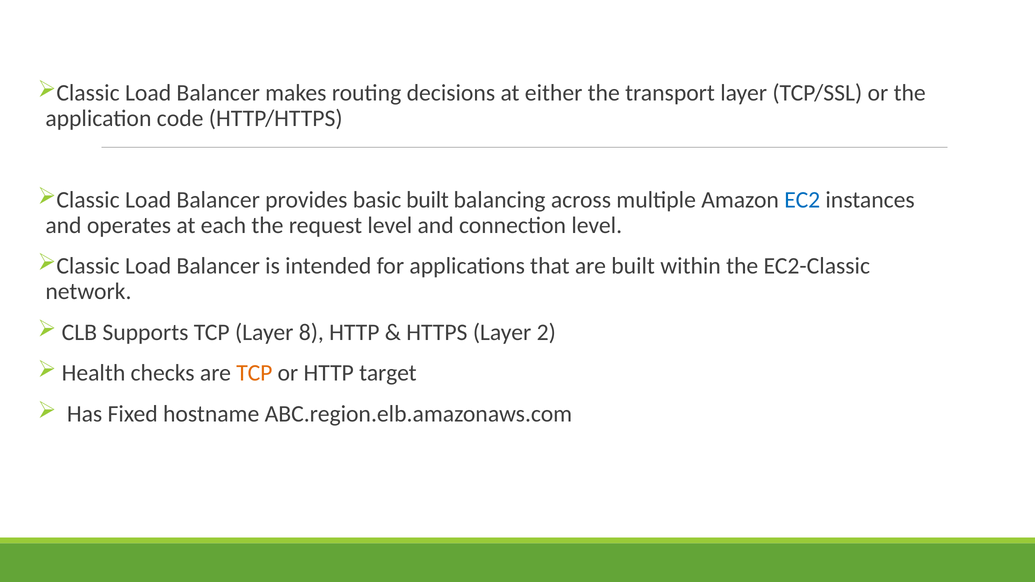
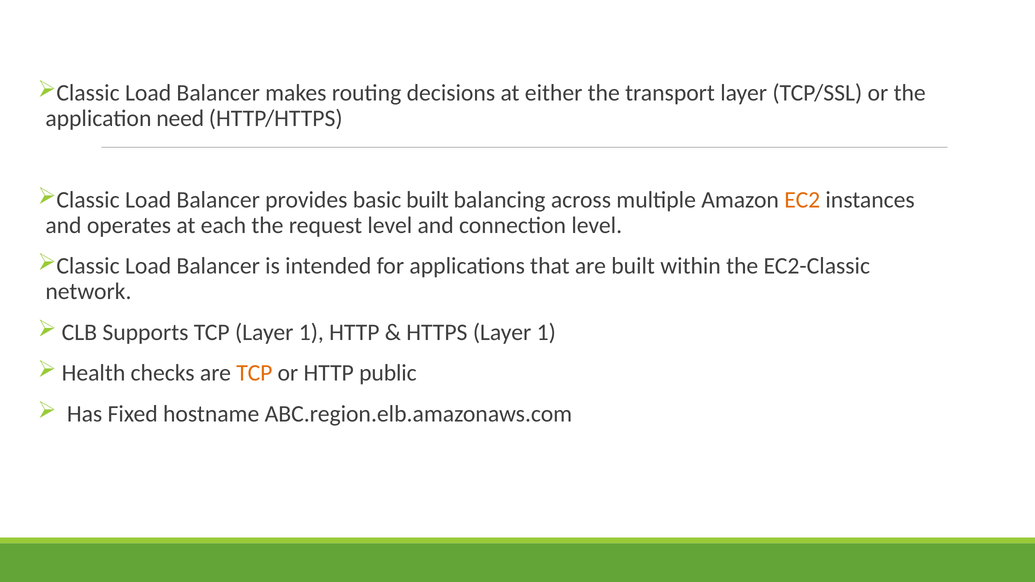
code: code -> need (180, 118)
EC2 colour: blue -> orange (802, 200)
TCP Layer 8: 8 -> 1 (311, 332)
HTTPS Layer 2: 2 -> 1 (546, 332)
target: target -> public (388, 373)
